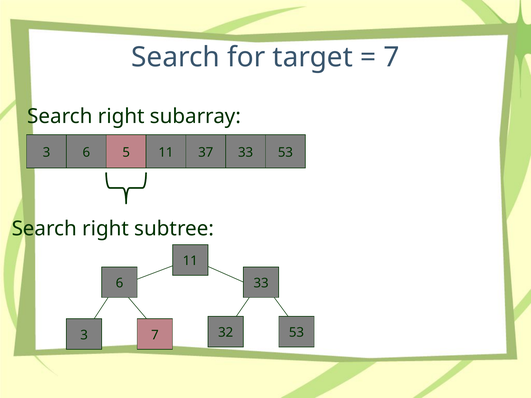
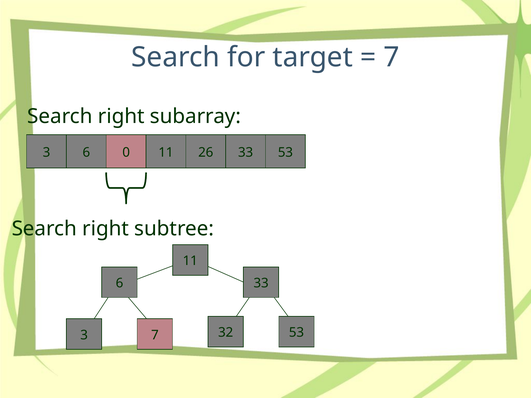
5: 5 -> 0 (126, 152)
37: 37 -> 26 (206, 152)
